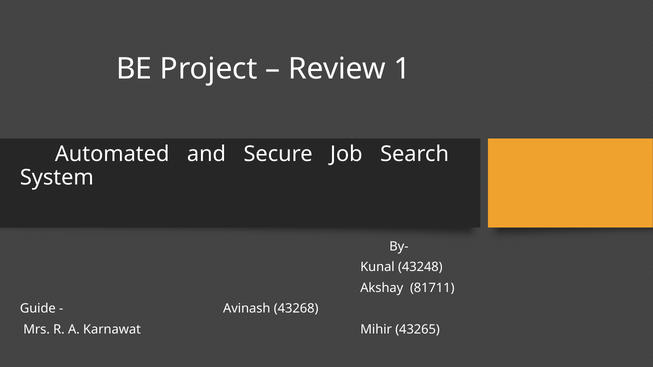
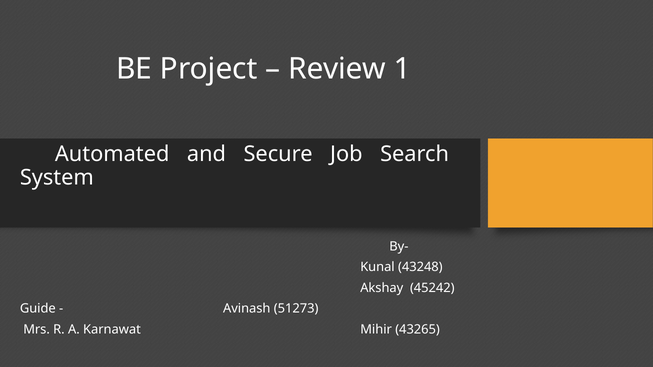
81711: 81711 -> 45242 (432, 288)
43268: 43268 -> 51273 (296, 309)
